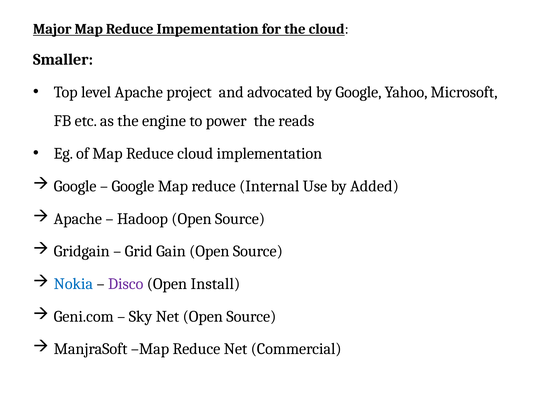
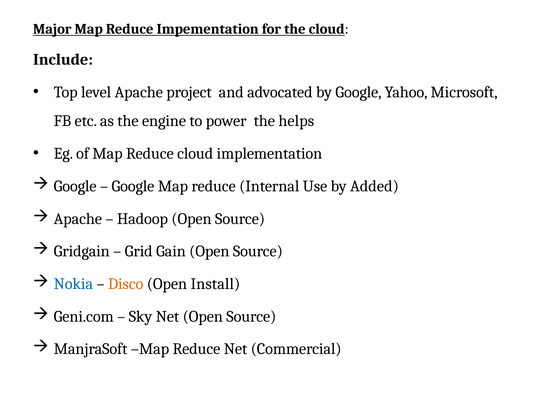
Smaller: Smaller -> Include (63, 60)
reads: reads -> helps (296, 121)
Disco colour: purple -> orange (126, 284)
